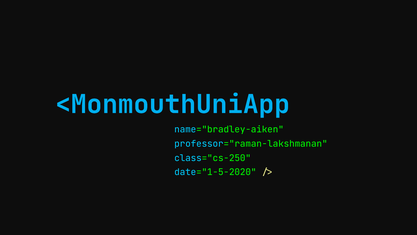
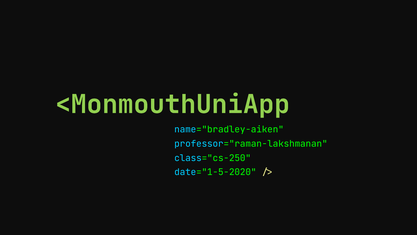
<MonmouthUniApp colour: light blue -> light green (173, 104)
